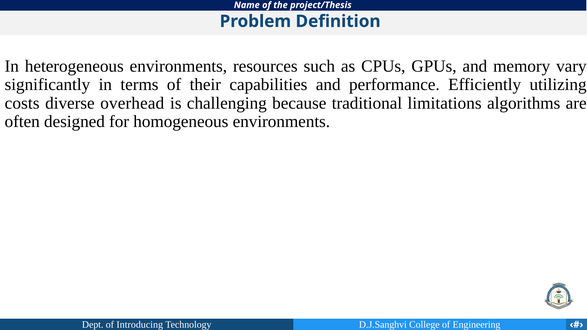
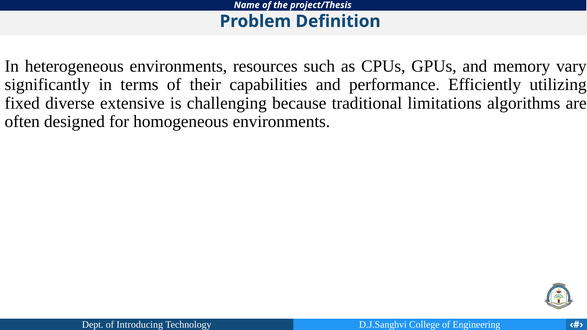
costs: costs -> fixed (22, 103)
overhead: overhead -> extensive (132, 103)
